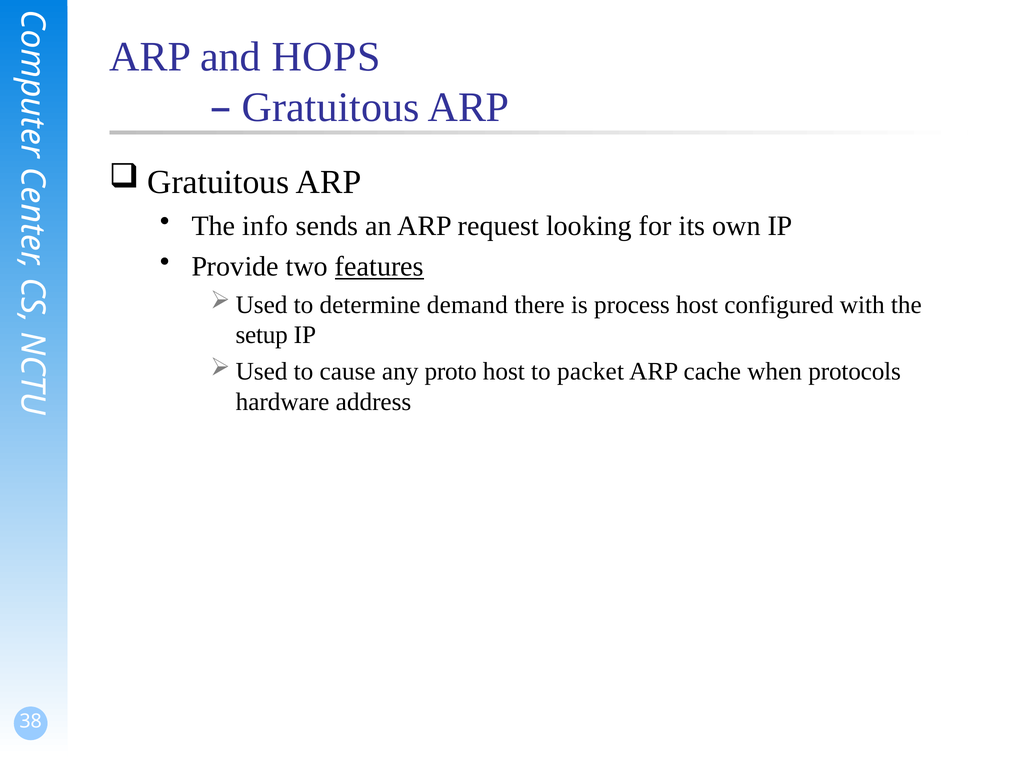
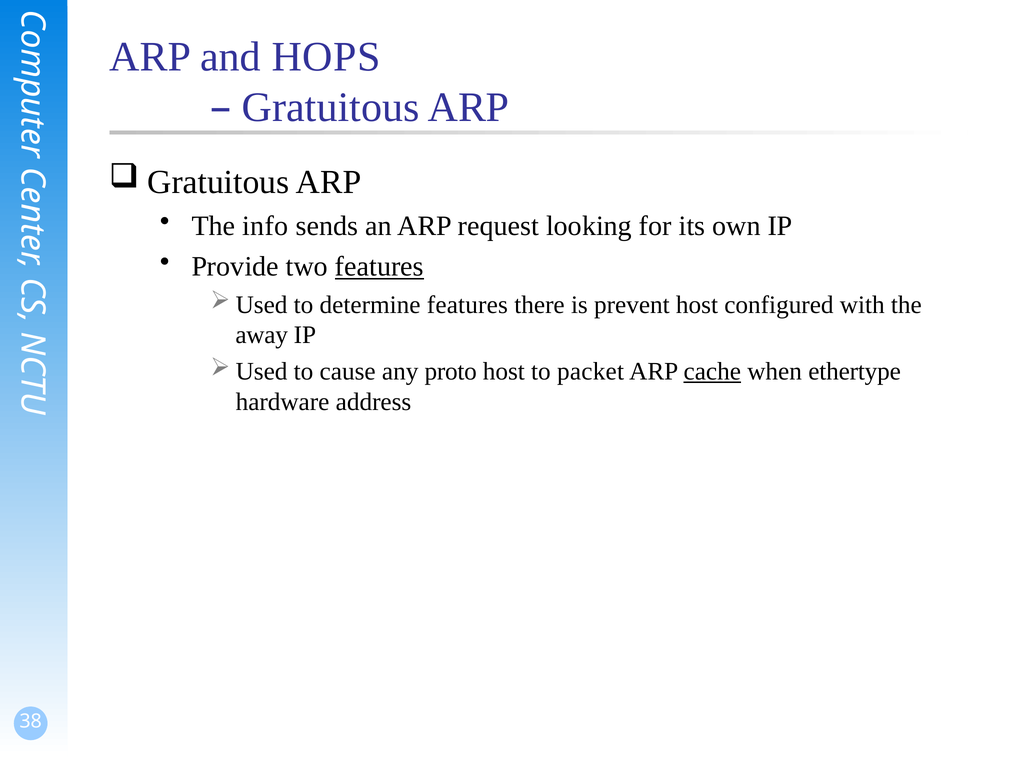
determine demand: demand -> features (467, 305)
process: process -> prevent (632, 305)
setup: setup -> away (262, 335)
cache underline: none -> present (712, 372)
protocols: protocols -> ethertype (855, 372)
